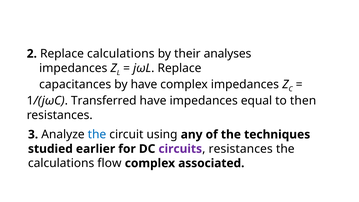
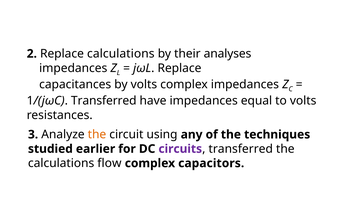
by have: have -> volts (144, 84)
to then: then -> volts (303, 101)
the colour: blue -> orange (97, 134)
resistances: resistances -> transferred (241, 149)
associated: associated -> capacitors (211, 163)
